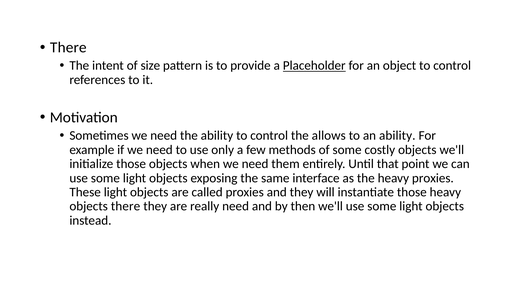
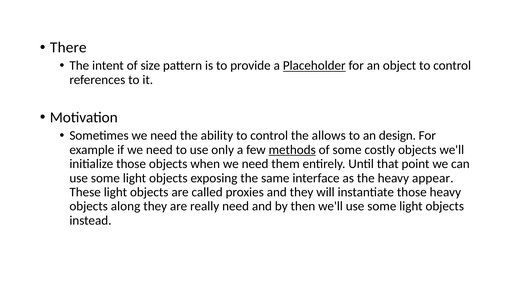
an ability: ability -> design (397, 135)
methods underline: none -> present (292, 150)
heavy proxies: proxies -> appear (433, 178)
objects there: there -> along (126, 206)
